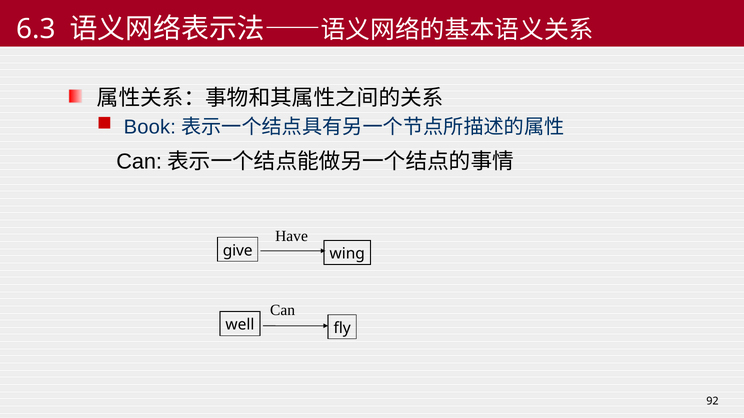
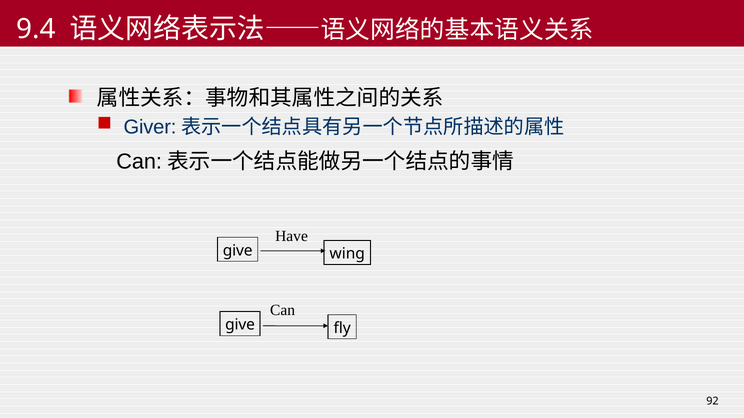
6.3: 6.3 -> 9.4 (36, 29)
Book: Book -> Giver (150, 127)
well: well -> give (240, 325)
